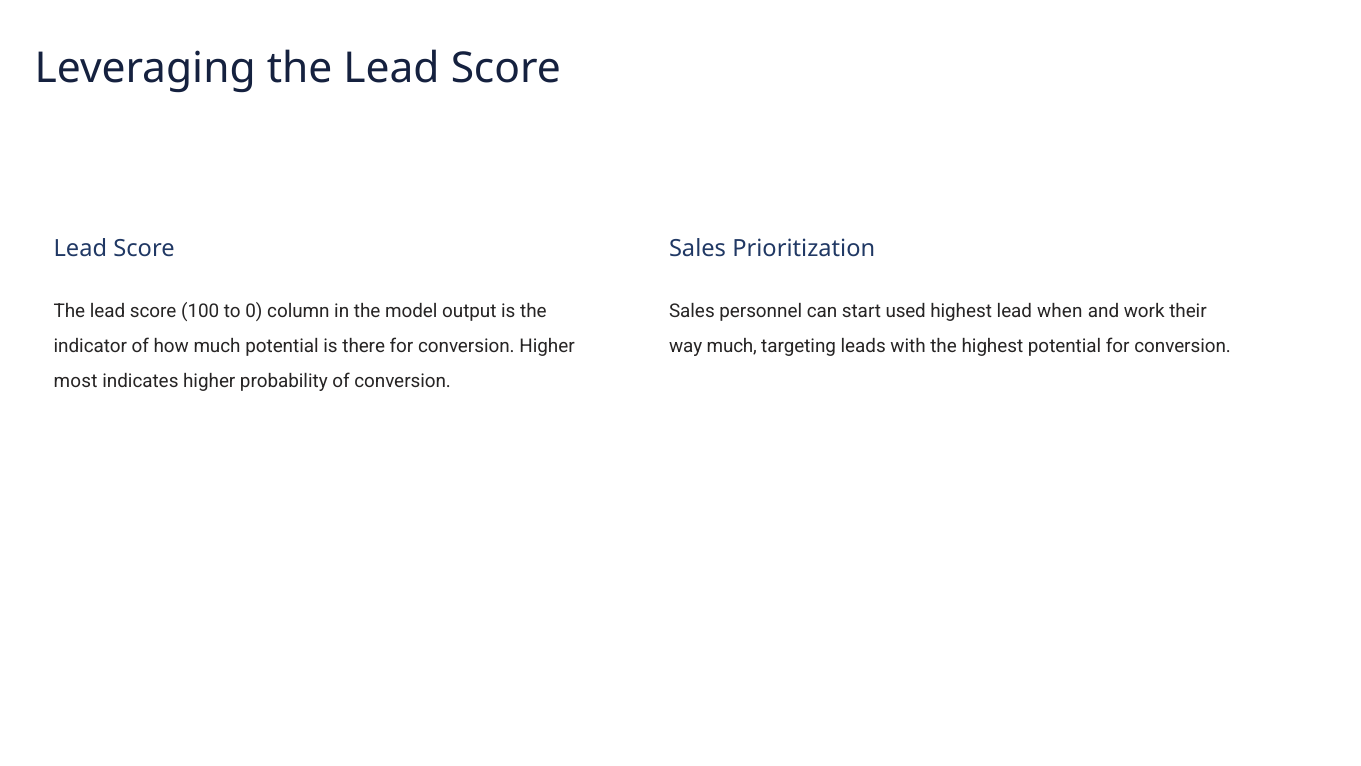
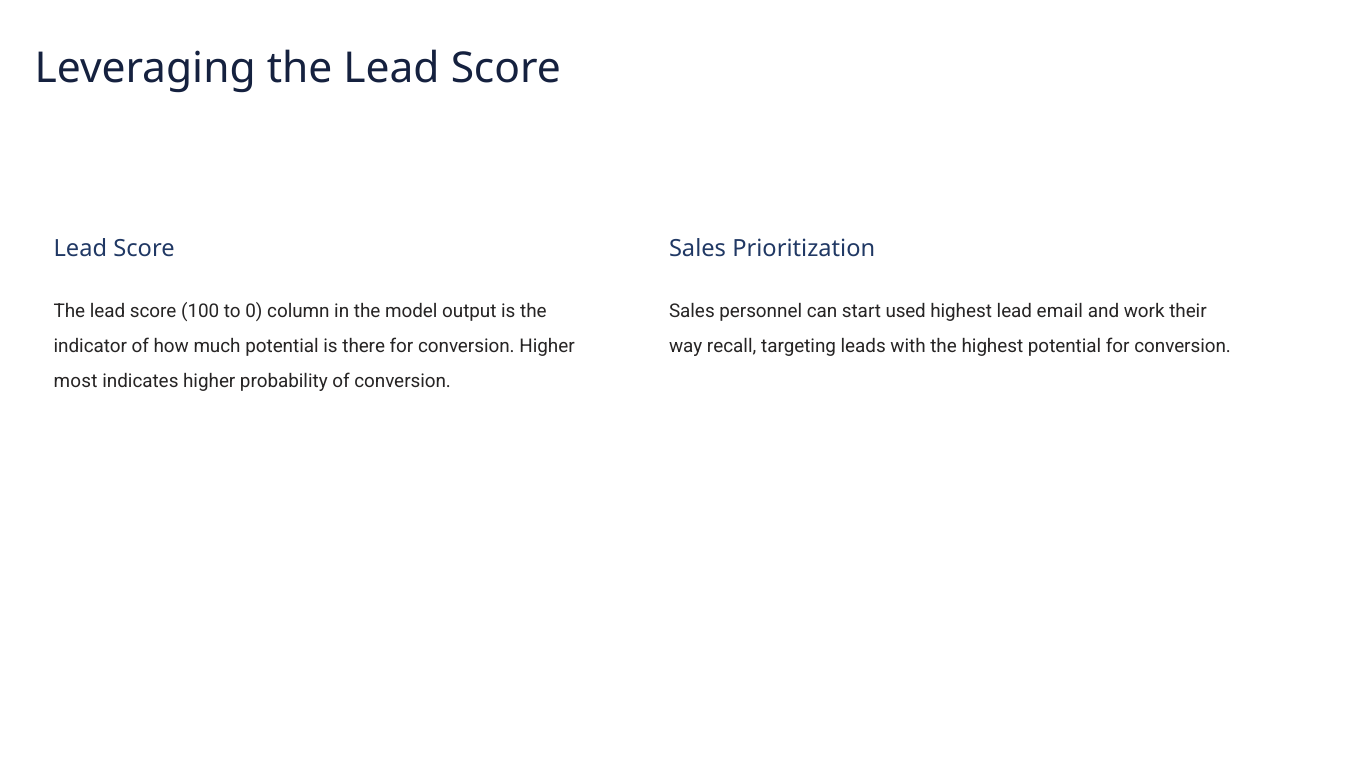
when: when -> email (1060, 311)
way much: much -> recall (732, 346)
